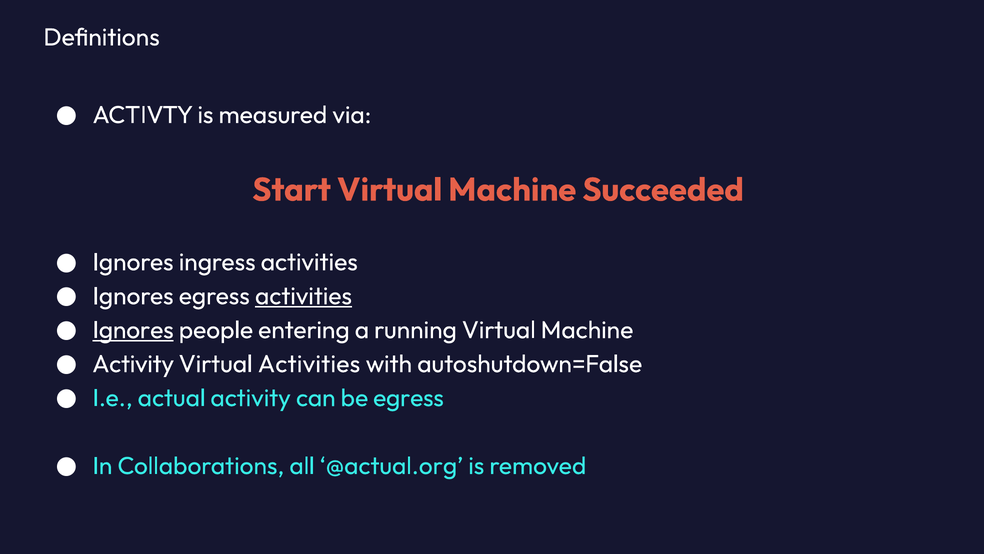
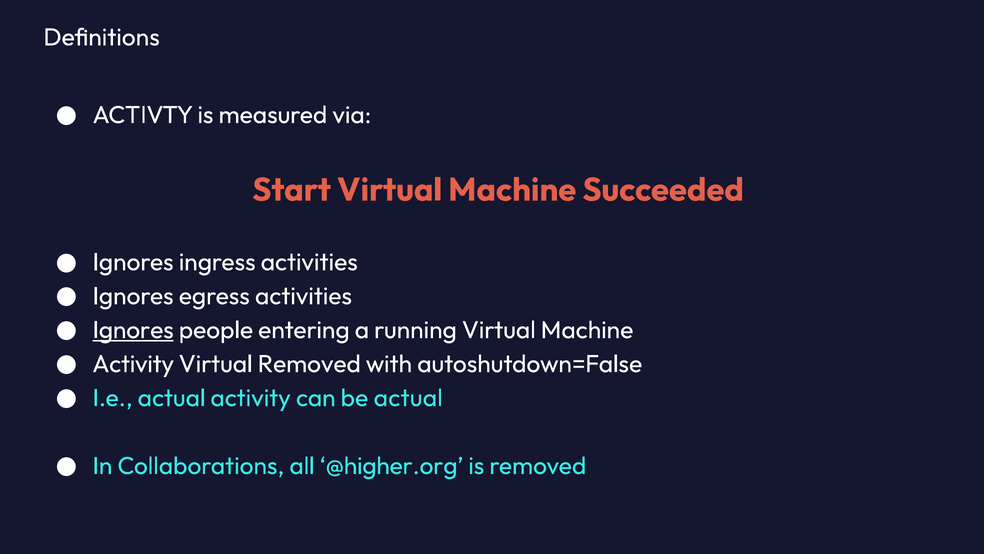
activities underline: present -> none (303, 296)
Virtual Activities: Activities -> Removed (309, 364)
be egress: egress -> actual (408, 398)
@actual.org: @actual.org -> @higher.org (392, 466)
